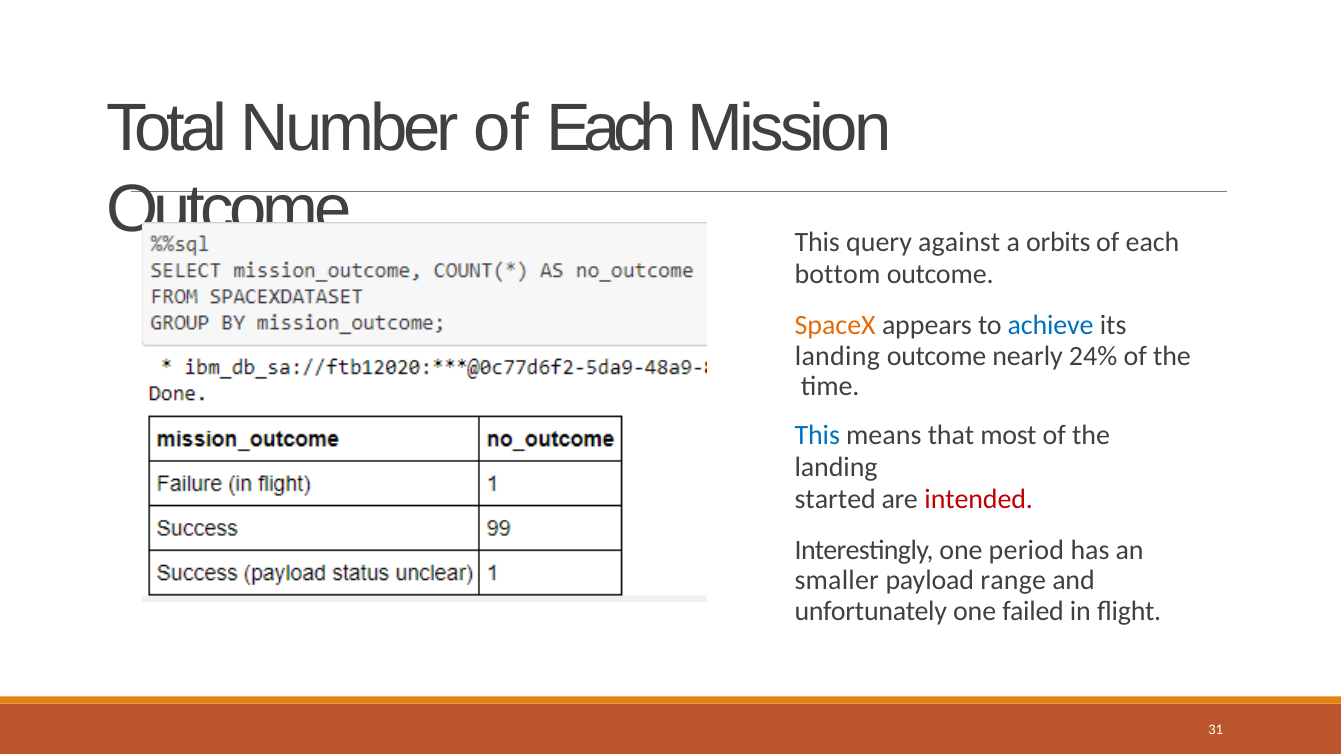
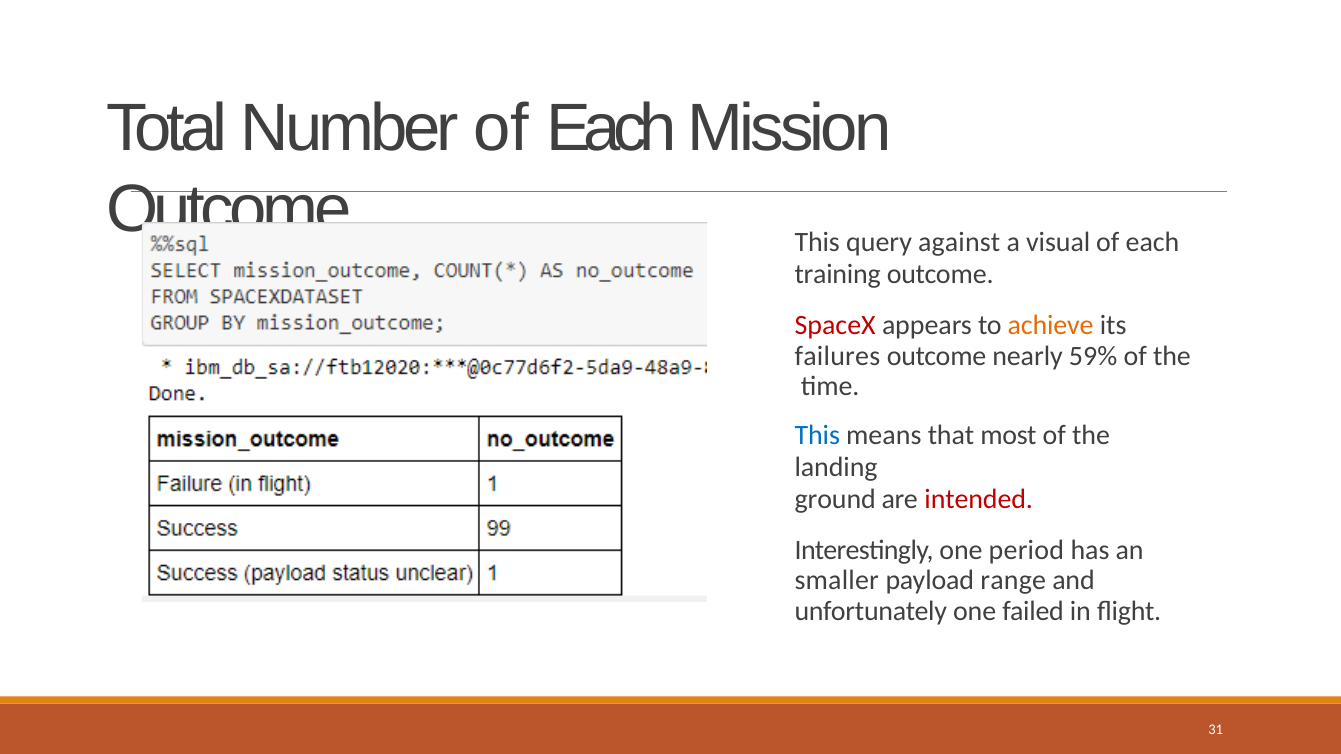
orbits: orbits -> visual (1058, 242)
bottom: bottom -> training (838, 274)
SpaceX colour: orange -> red (835, 325)
achieve colour: blue -> orange (1051, 325)
landing: landing -> failures (837, 356)
24%: 24% -> 59% (1093, 356)
started: started -> ground (835, 499)
